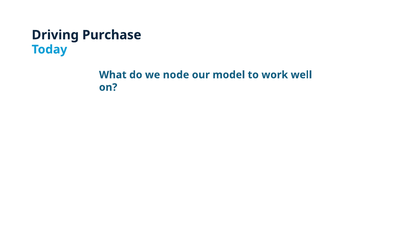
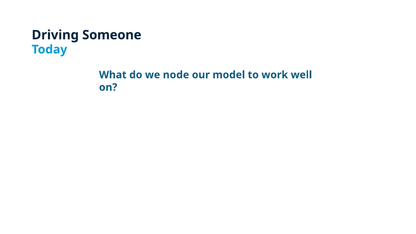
Purchase: Purchase -> Someone (112, 35)
